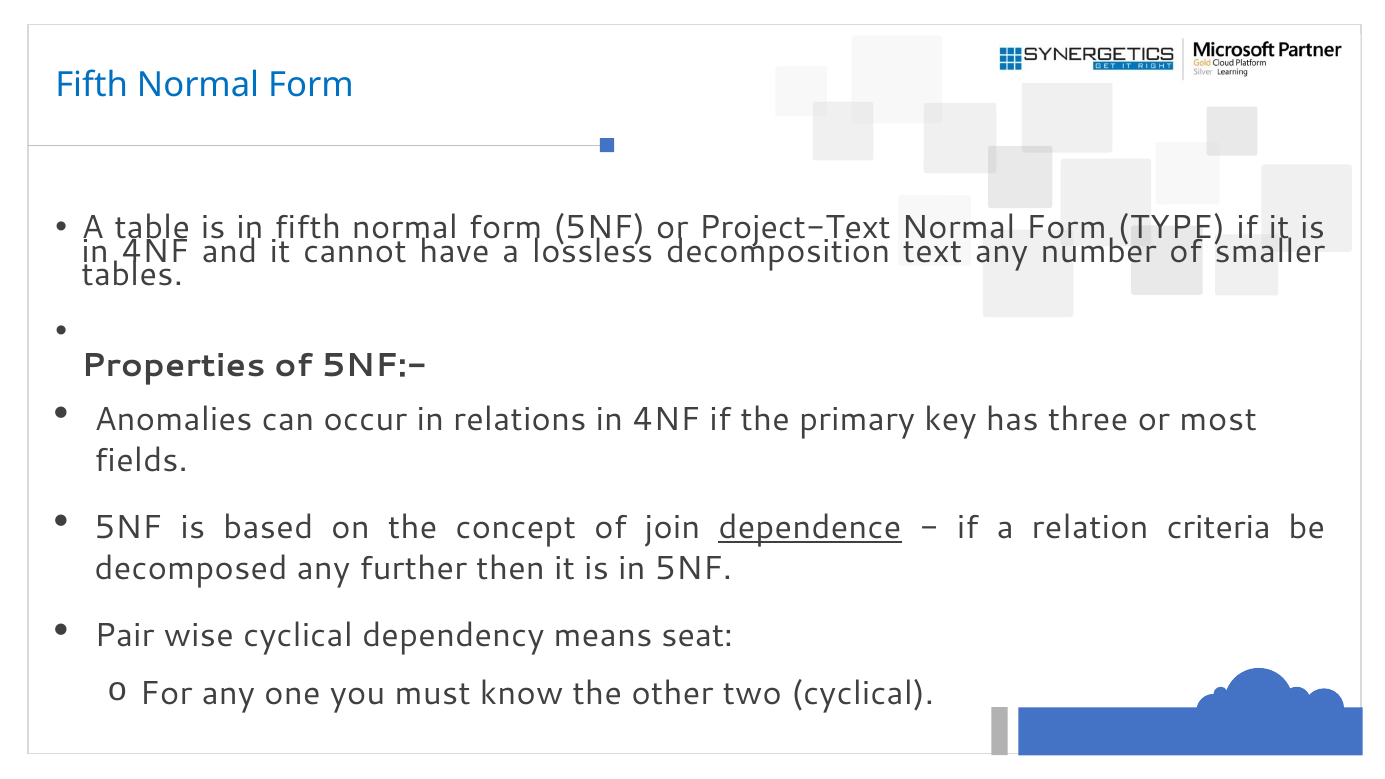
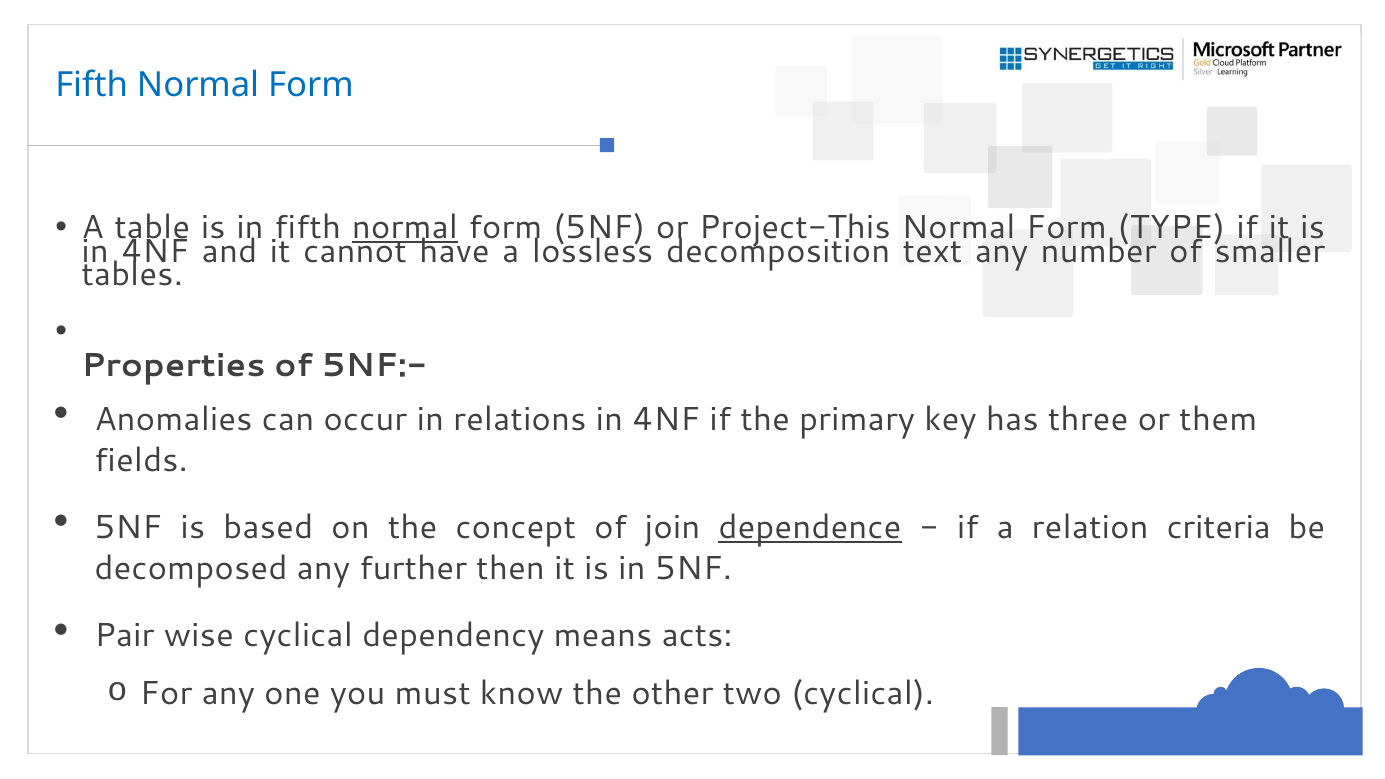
normal underline: none -> present (405, 228)
Project-Text: Project-Text -> Project-This (795, 228)
most: most -> them (1218, 419)
seat: seat -> acts (697, 636)
